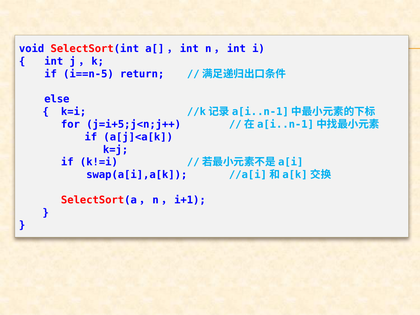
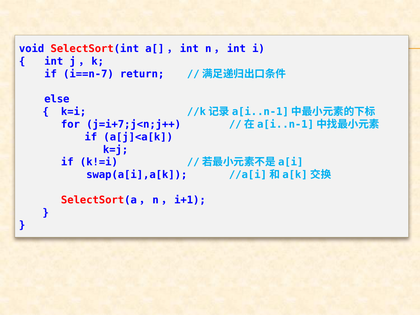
i==n-5: i==n-5 -> i==n-7 (88, 74)
j=i+5;j<n;j++: j=i+5;j<n;j++ -> j=i+7;j<n;j++ (134, 124)
